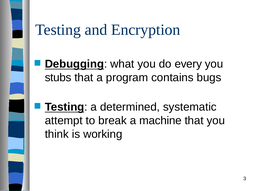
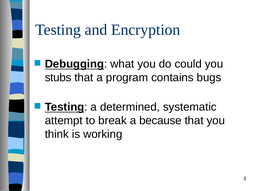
every: every -> could (188, 64)
machine: machine -> because (160, 121)
